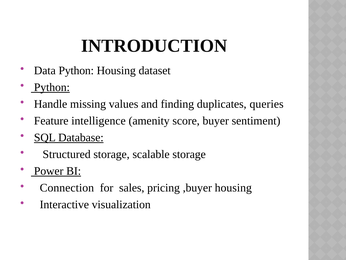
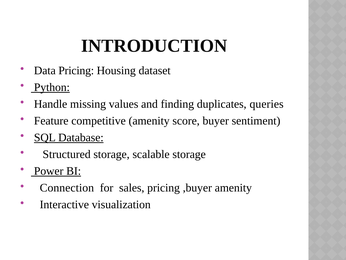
Data Python: Python -> Pricing (76, 70)
intelligence: intelligence -> competitive (99, 121)
,buyer housing: housing -> amenity (233, 187)
